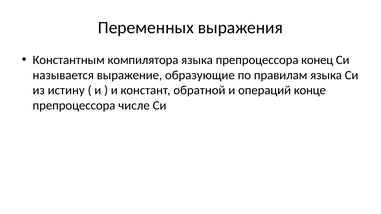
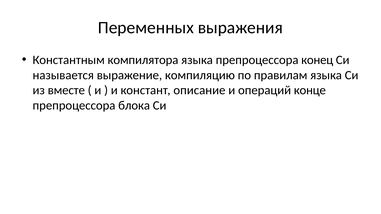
образующие: образующие -> компиляцию (200, 75)
истину: истину -> вместе (66, 90)
обратной: обратной -> описание (199, 90)
числе: числе -> блока (134, 106)
